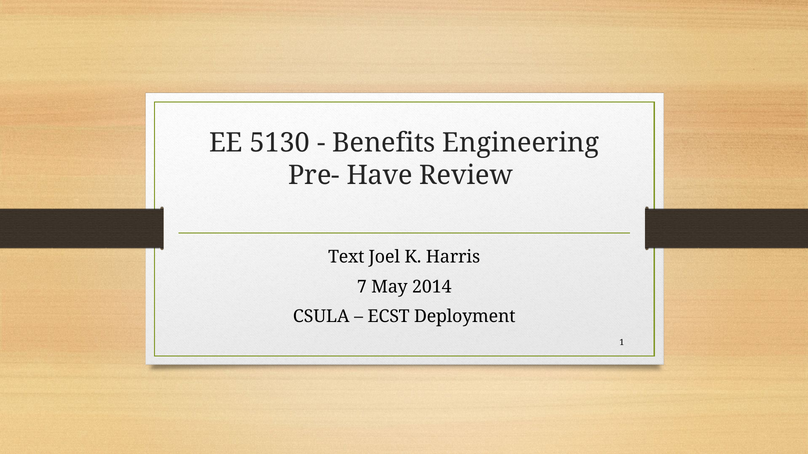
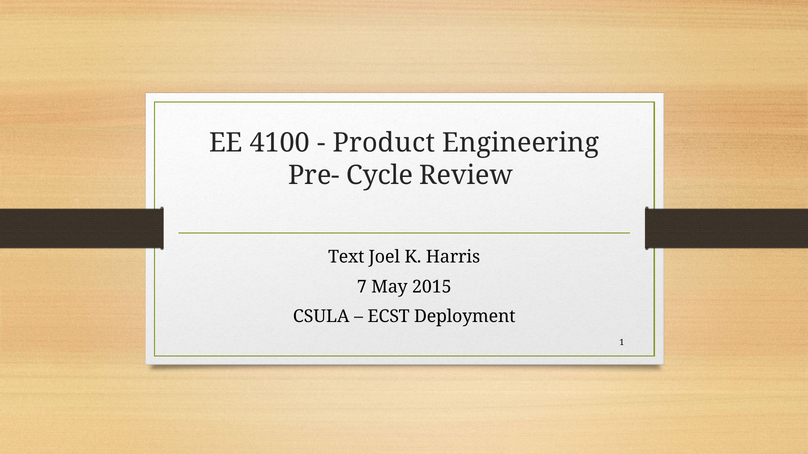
5130: 5130 -> 4100 (280, 143)
Benefits: Benefits -> Product (384, 143)
Have: Have -> Cycle (380, 176)
2014: 2014 -> 2015 (432, 287)
